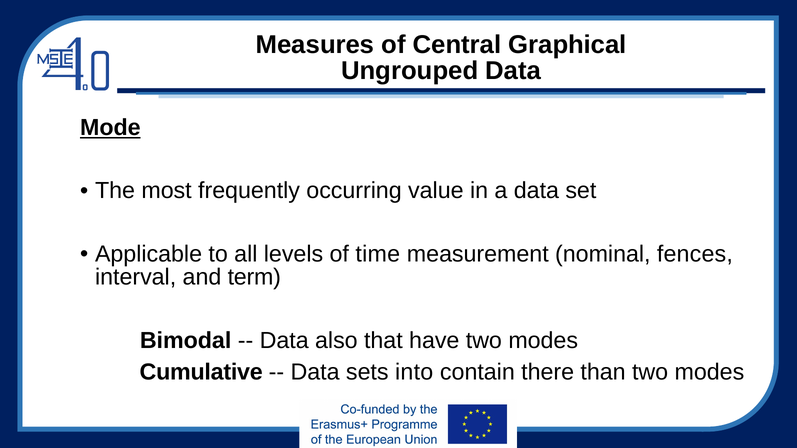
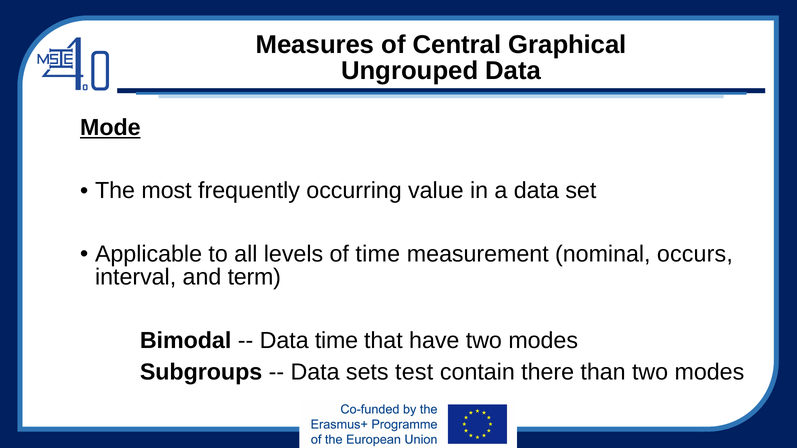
fences: fences -> occurs (695, 254)
Data also: also -> time (336, 341)
Cumulative: Cumulative -> Subgroups (201, 372)
into: into -> test (414, 372)
